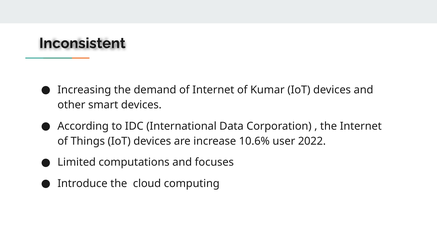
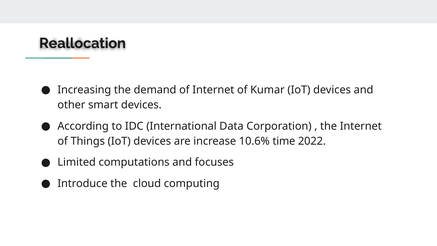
Inconsistent: Inconsistent -> Reallocation (82, 43)
user: user -> time (284, 141)
